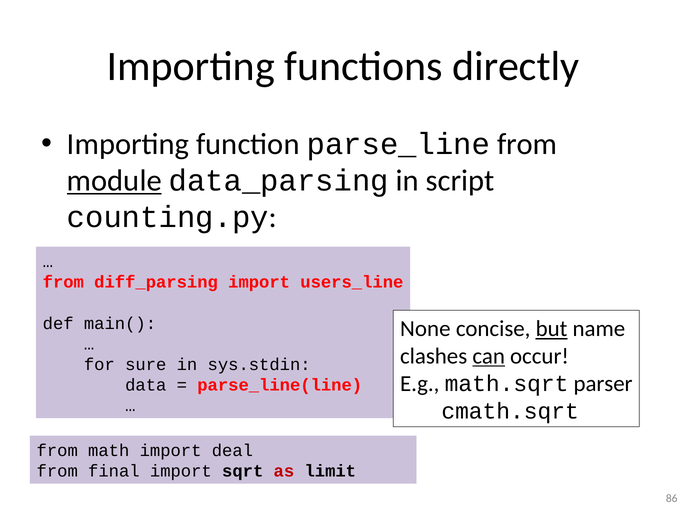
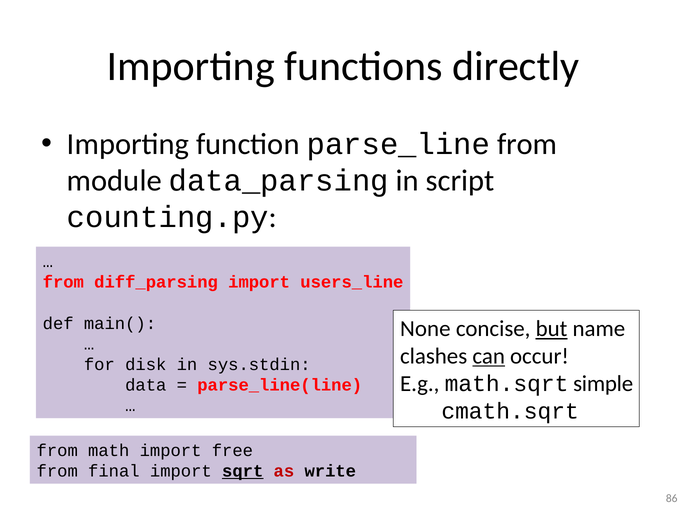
module underline: present -> none (114, 181)
sure: sure -> disk (146, 365)
parser: parser -> simple (603, 384)
deal: deal -> free (232, 451)
sqrt underline: none -> present (243, 471)
limit: limit -> write (330, 471)
